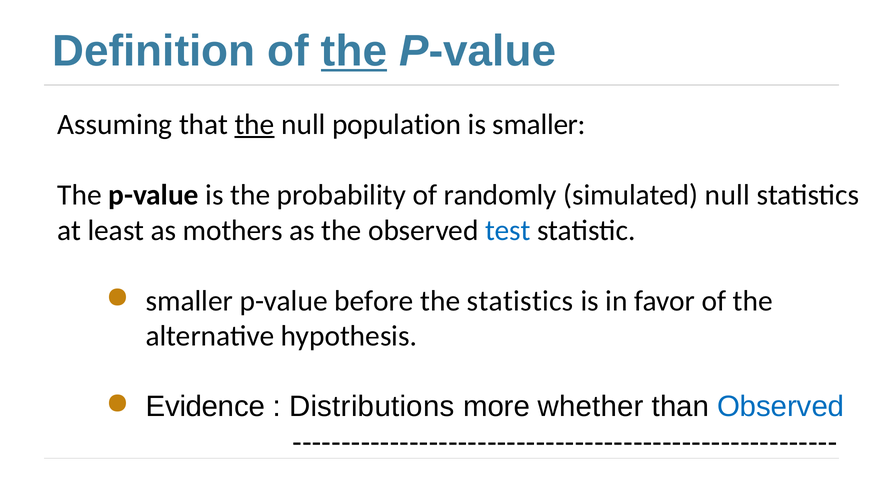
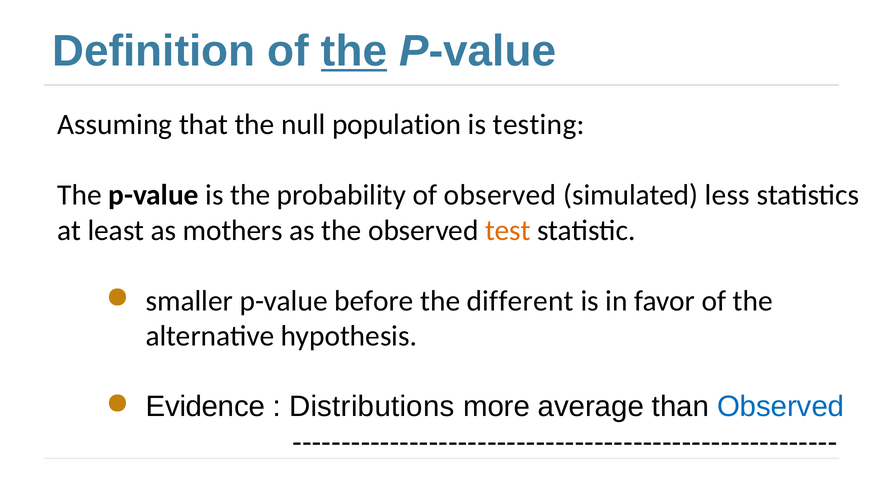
the underline: present -> none (255, 124)
is smaller: smaller -> testing (539, 124)
of randomly: randomly -> observed (500, 195)
simulated null: null -> less (727, 195)
test colour: blue -> orange (508, 230)
the statistics: statistics -> different (520, 301)
whether: whether -> average (591, 407)
